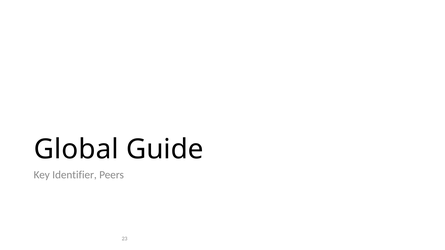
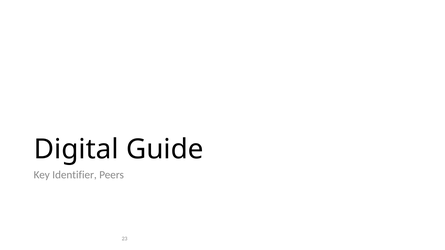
Global: Global -> Digital (76, 150)
